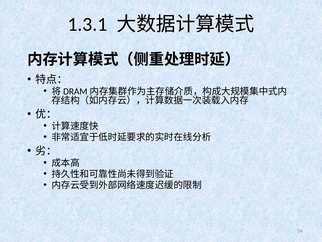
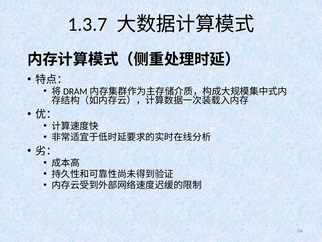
1.3.1: 1.3.1 -> 1.3.7 (87, 24)
